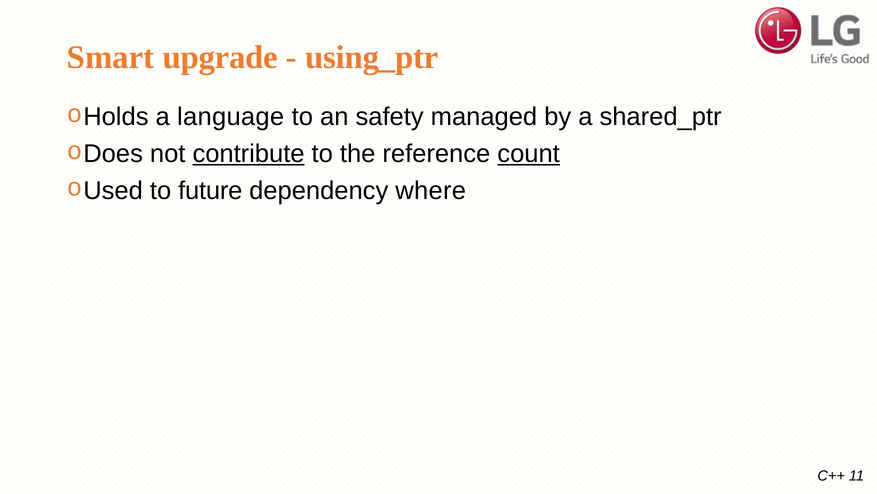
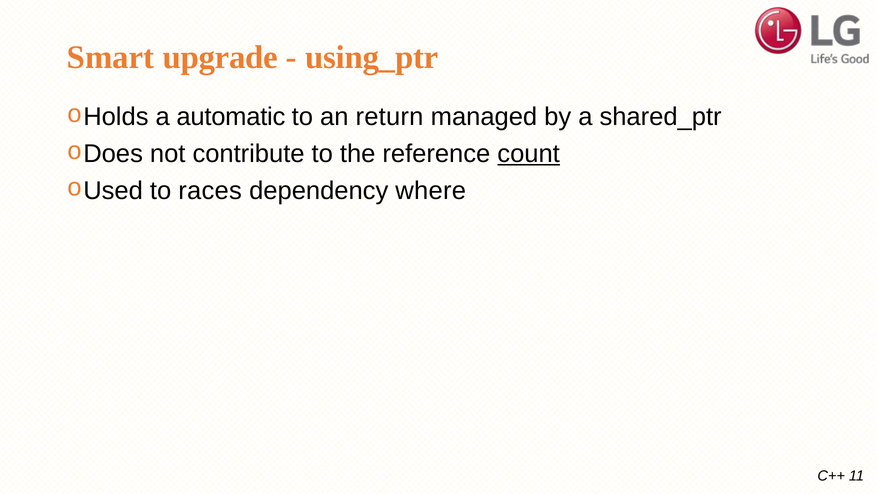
language: language -> automatic (231, 117)
safety: safety -> return (389, 117)
contribute underline: present -> none (249, 154)
future: future -> races (210, 190)
